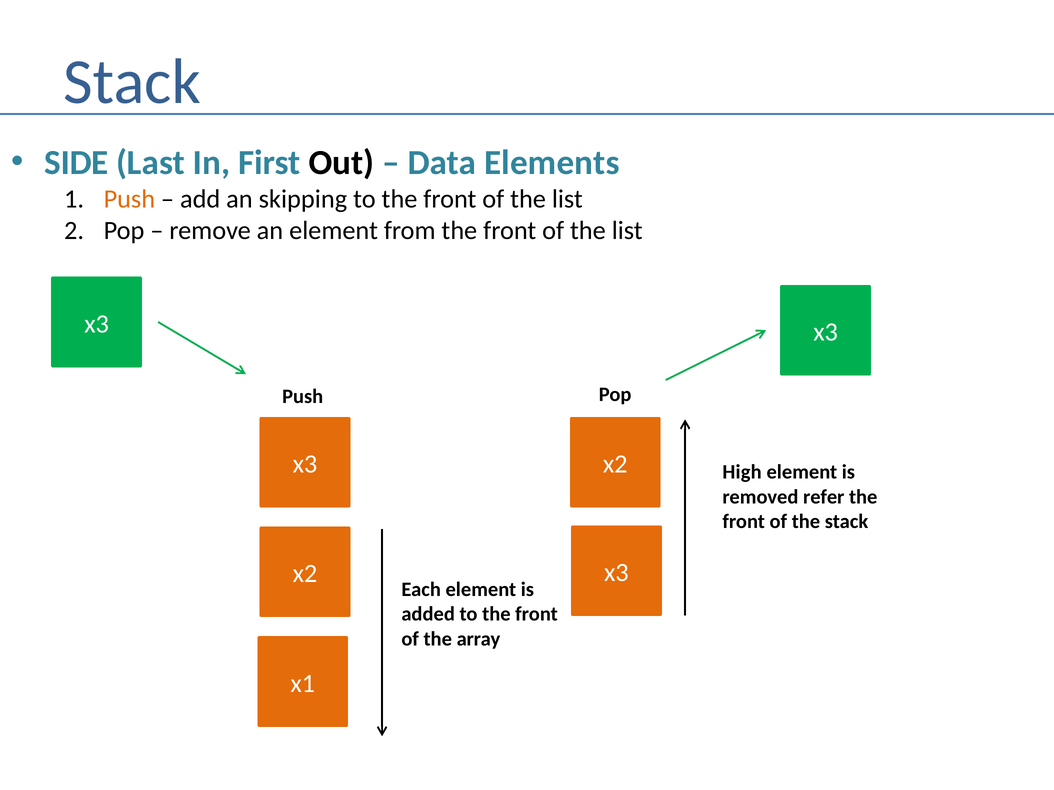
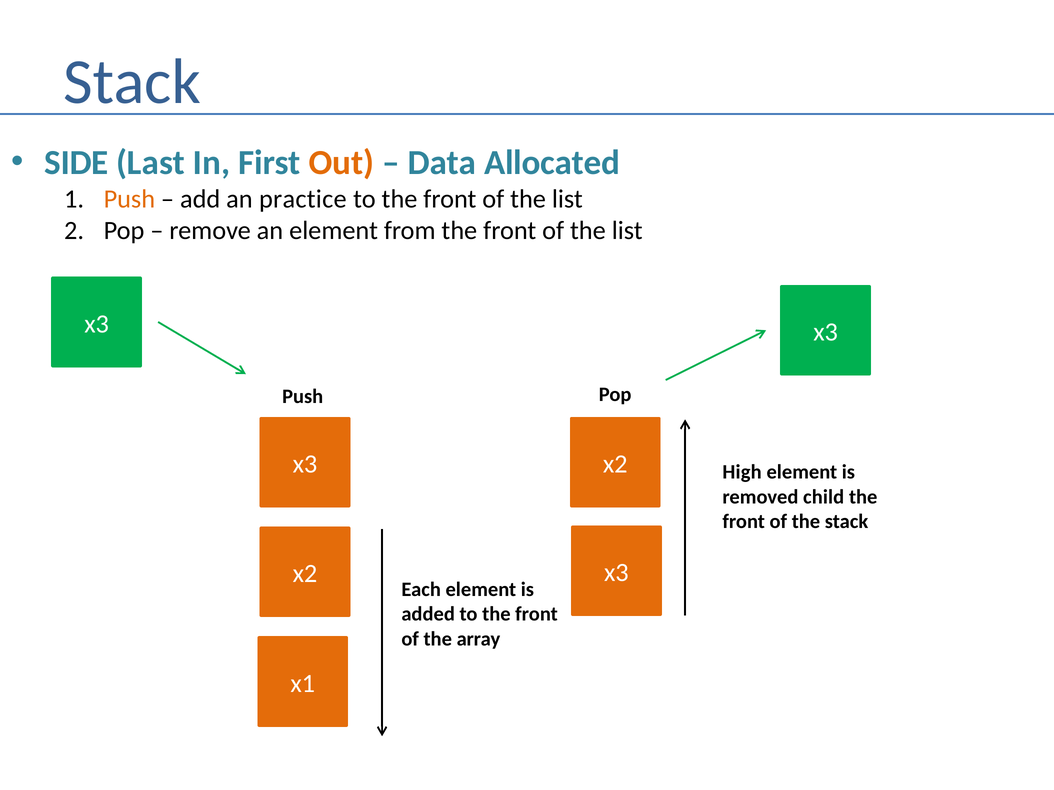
Out colour: black -> orange (341, 163)
Elements: Elements -> Allocated (552, 163)
skipping: skipping -> practice (303, 199)
refer: refer -> child (824, 497)
